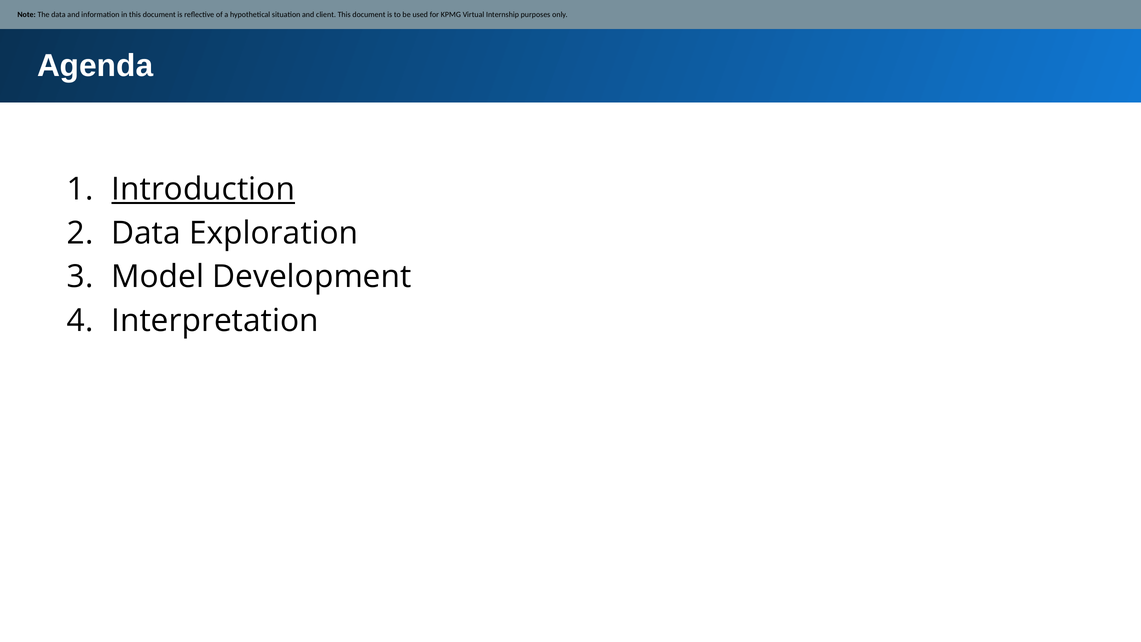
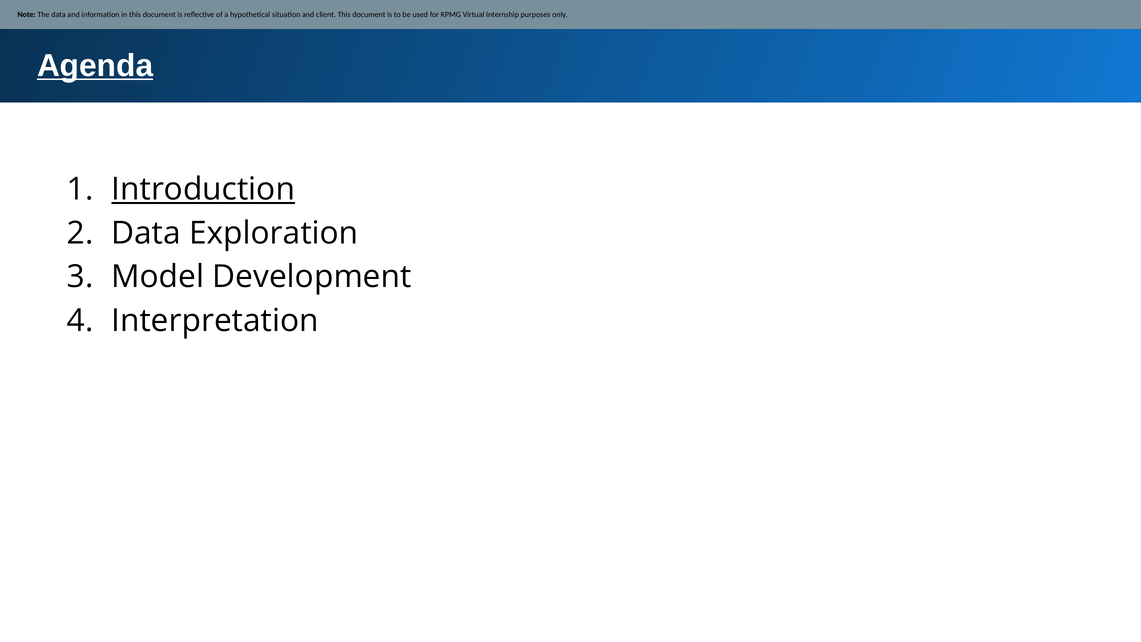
Agenda underline: none -> present (95, 66)
